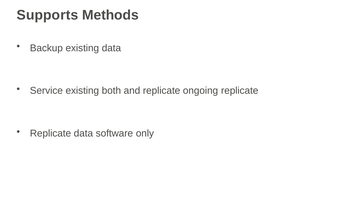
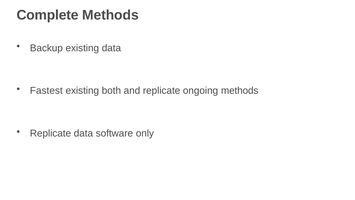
Supports: Supports -> Complete (48, 15)
Service: Service -> Fastest (46, 91)
ongoing replicate: replicate -> methods (240, 91)
